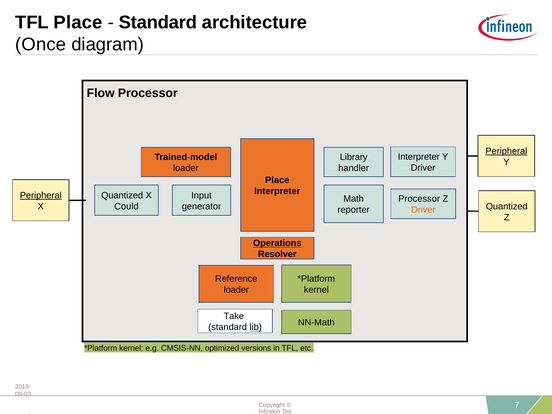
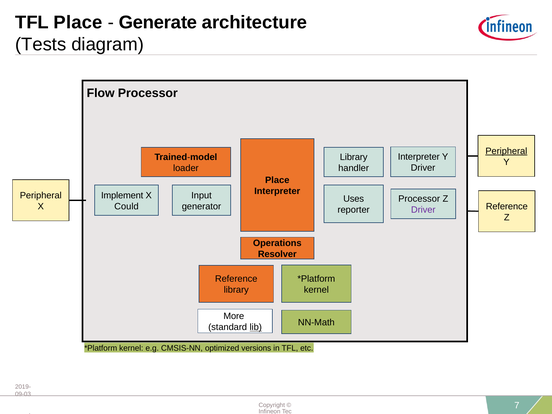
Standard: Standard -> Generate (158, 22)
Once: Once -> Tests (41, 44)
Peripheral underline: present -> none (41, 195)
Quantized: Quantized -> Implement (122, 195)
Math: Math -> Uses (354, 199)
Quantized: Quantized -> Reference (507, 206)
Driver colour: orange -> purple (423, 210)
Operations underline: present -> none (277, 243)
loader: loader -> library (236, 290)
Take: Take -> More (234, 316)
